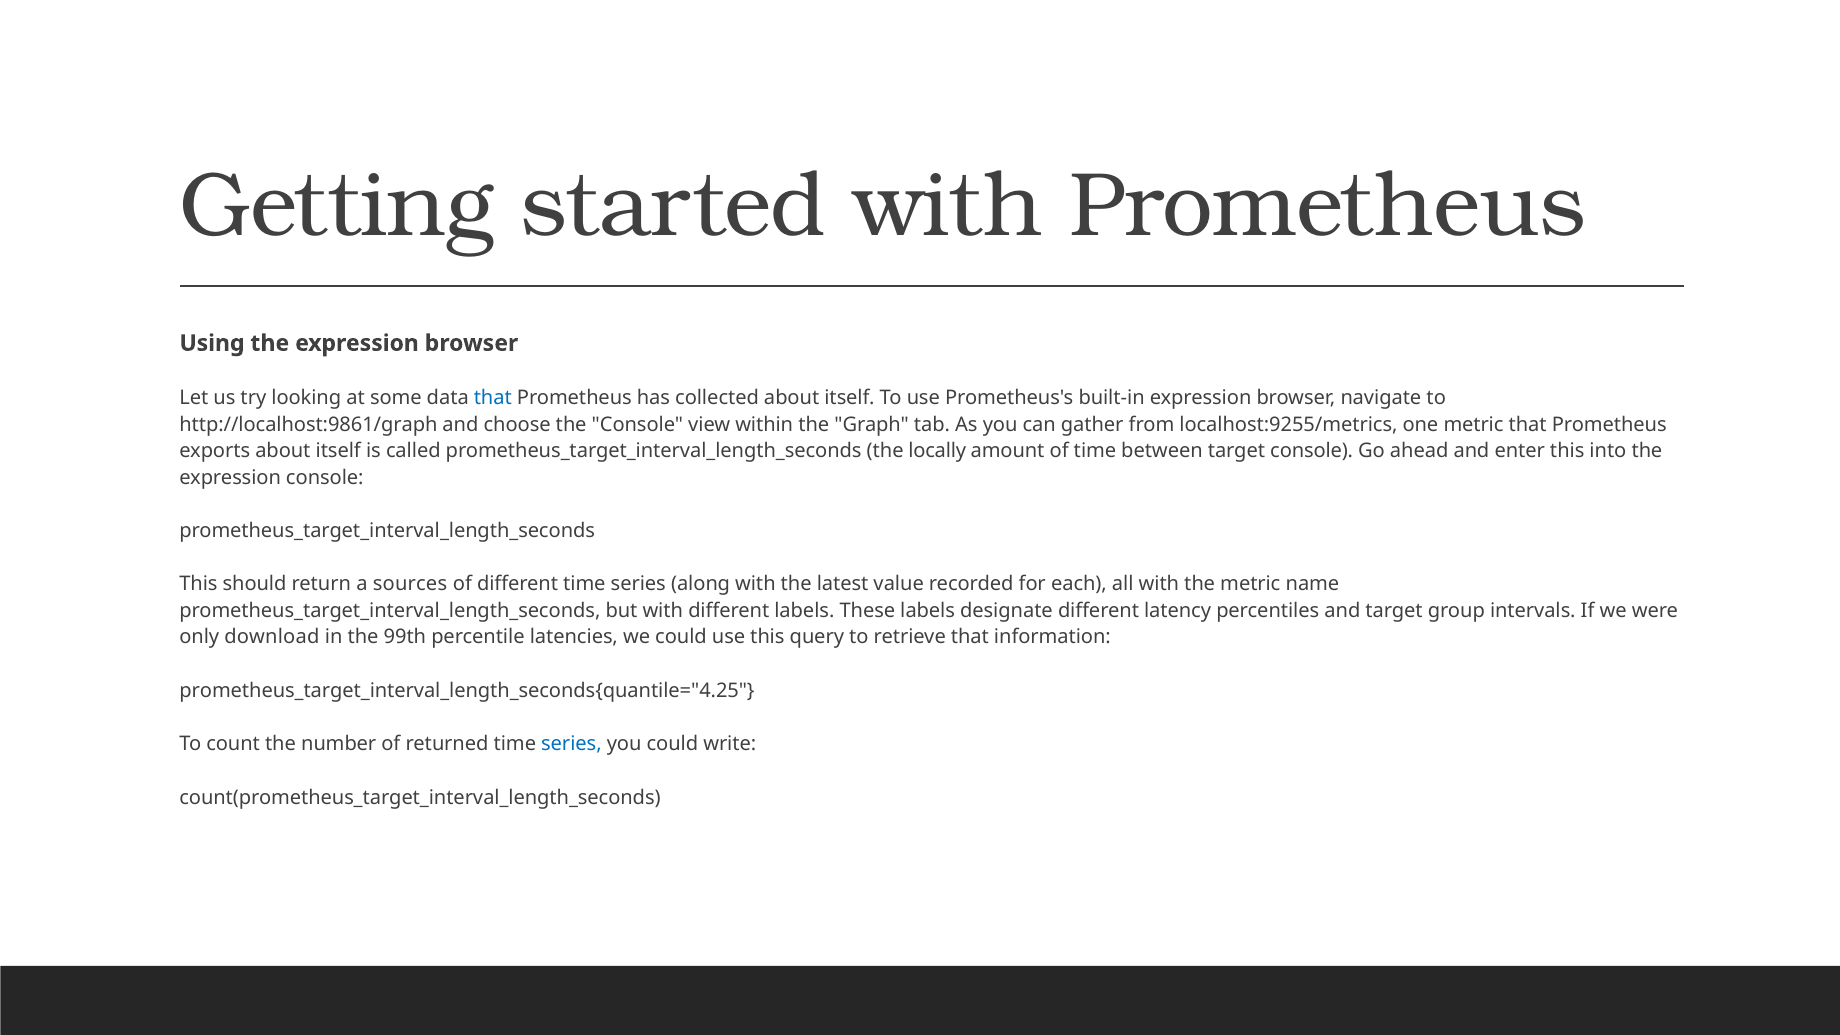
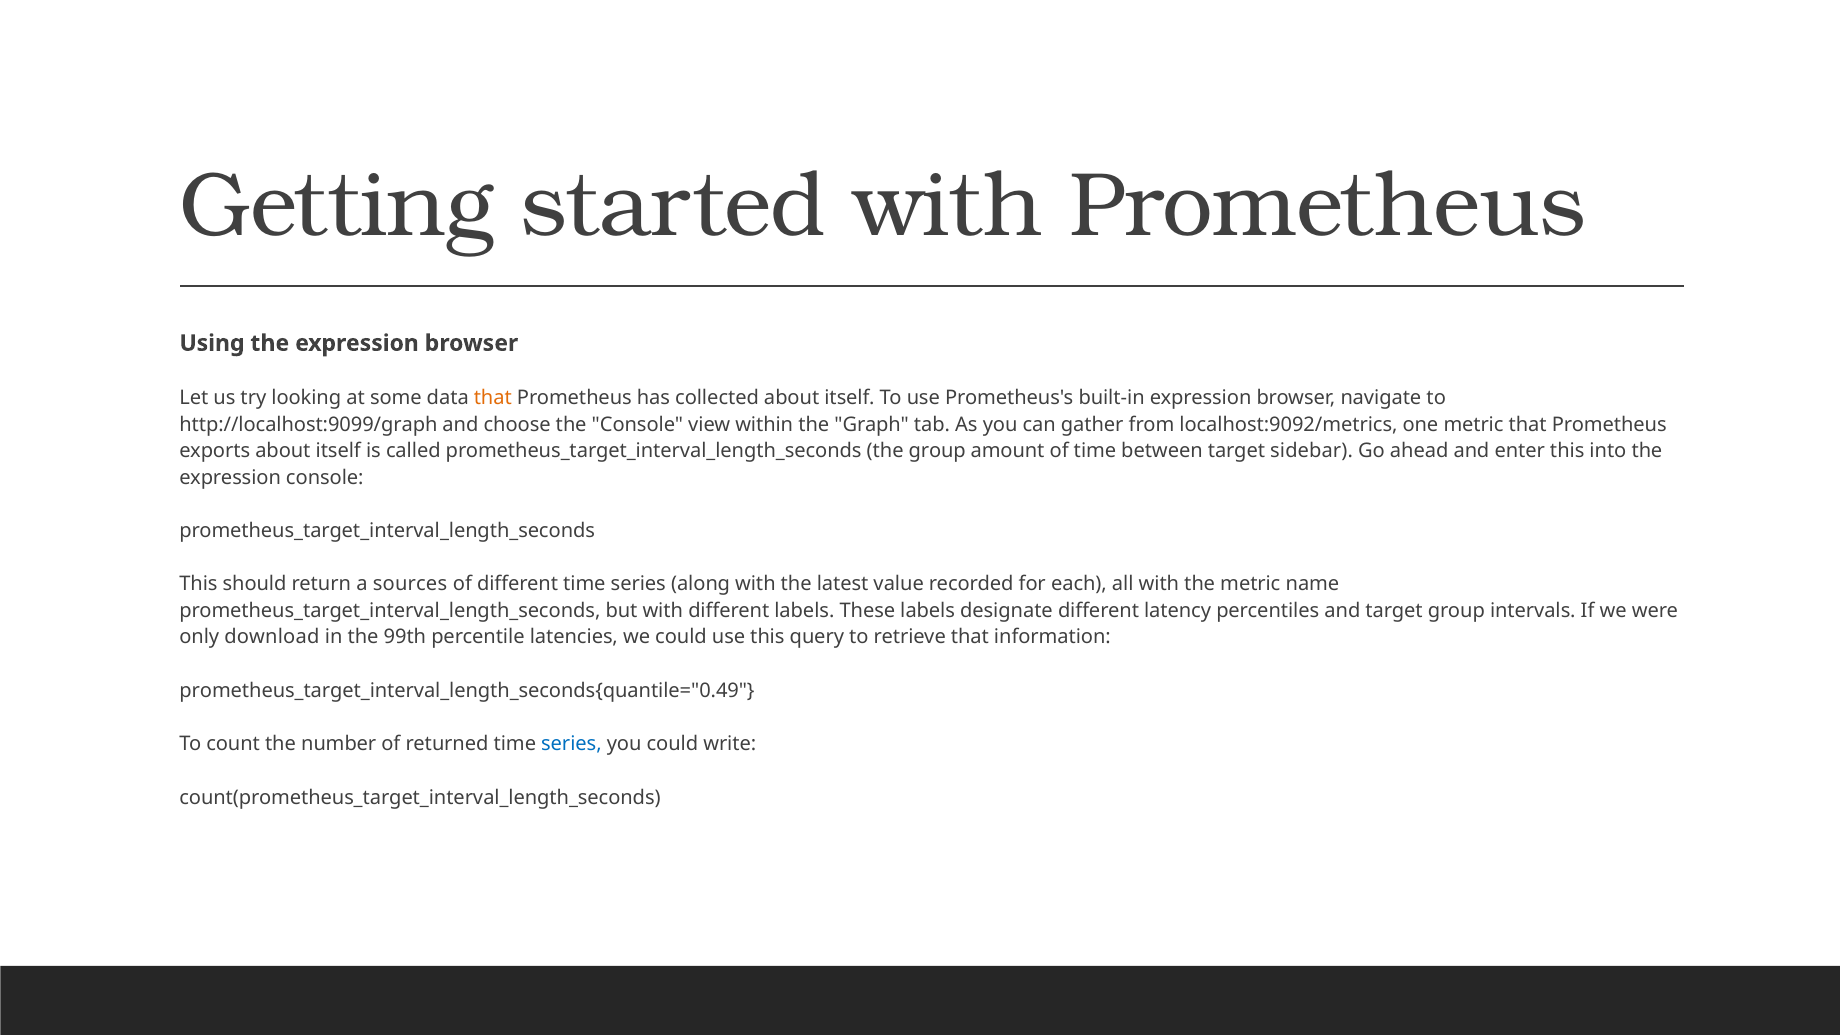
that colour: blue -> orange (493, 398)
http://localhost:9861/graph: http://localhost:9861/graph -> http://localhost:9099/graph (308, 425)
localhost:9255/metrics: localhost:9255/metrics -> localhost:9092/metrics (1288, 425)
the locally: locally -> group (937, 451)
target console: console -> sidebar (1312, 451)
prometheus_target_interval_length_seconds{quantile="4.25: prometheus_target_interval_length_seconds{quantile="4.25 -> prometheus_target_interval_length_seconds{quantile="0.49 (467, 691)
